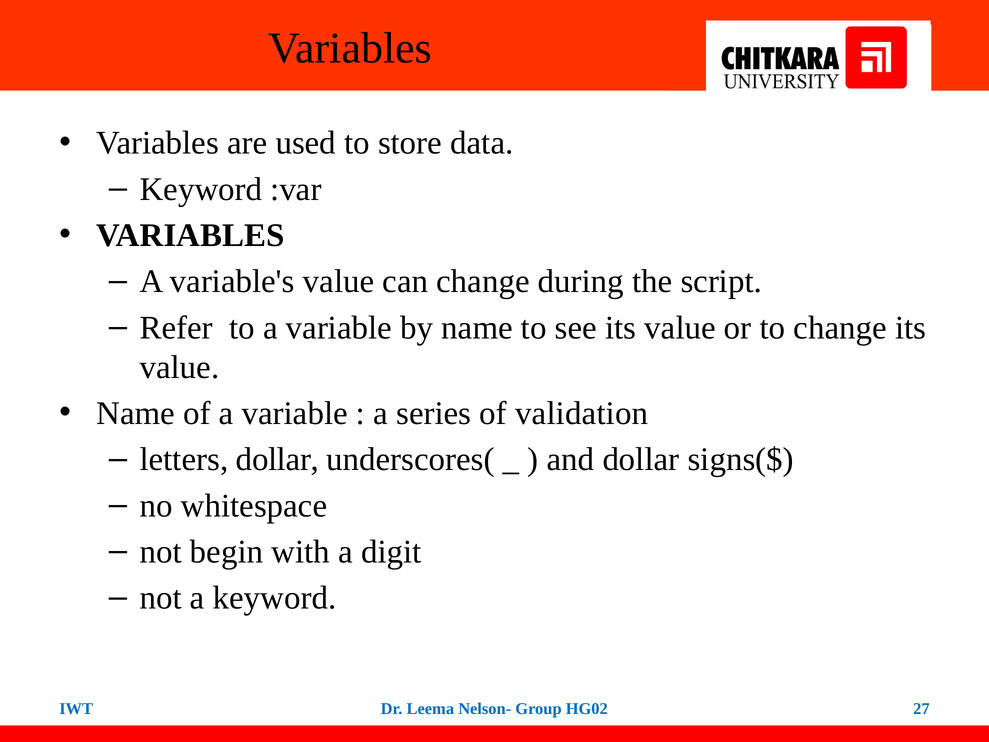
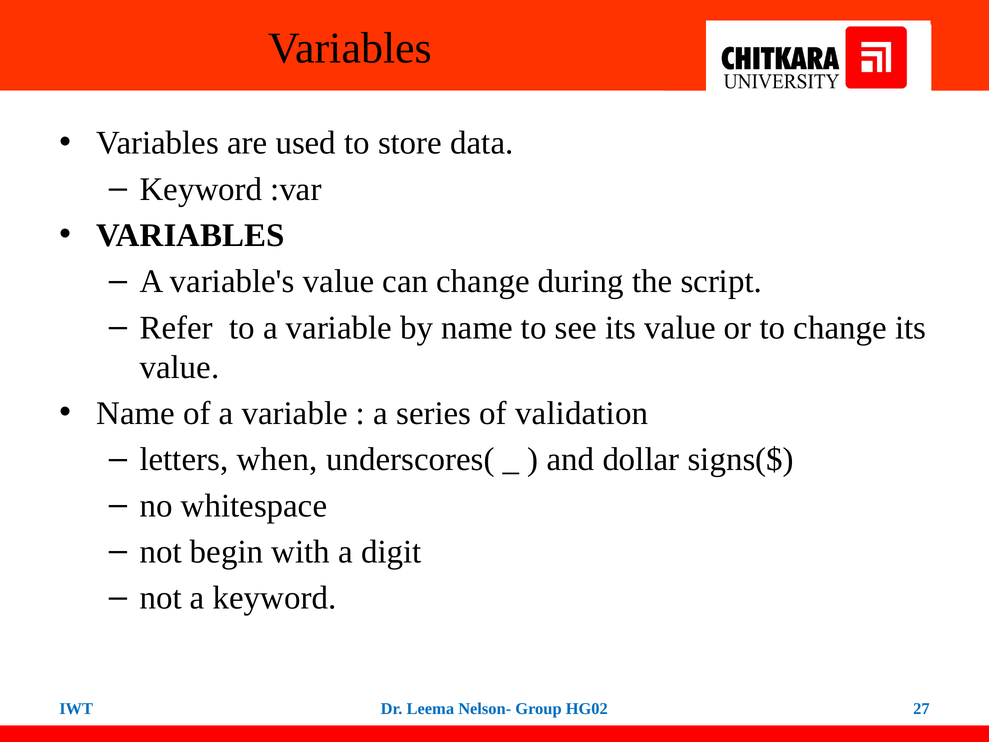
letters dollar: dollar -> when (277, 459)
